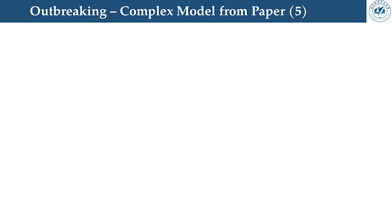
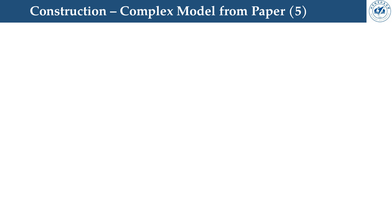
Outbreaking: Outbreaking -> Construction (68, 11)
